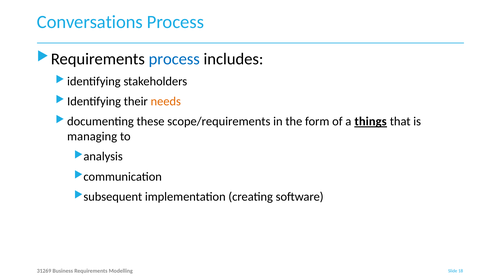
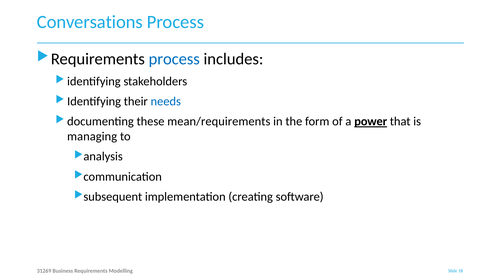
needs colour: orange -> blue (166, 101)
scope/requirements: scope/requirements -> mean/requirements (219, 121)
things: things -> power (371, 121)
